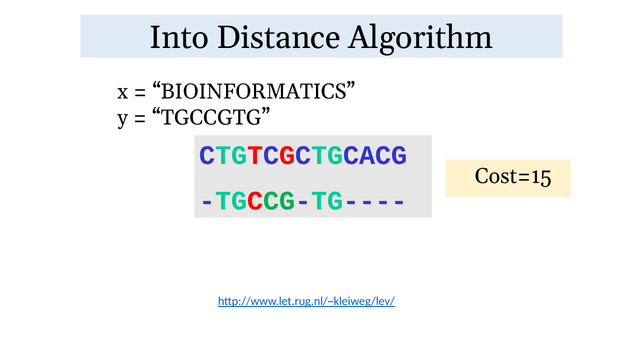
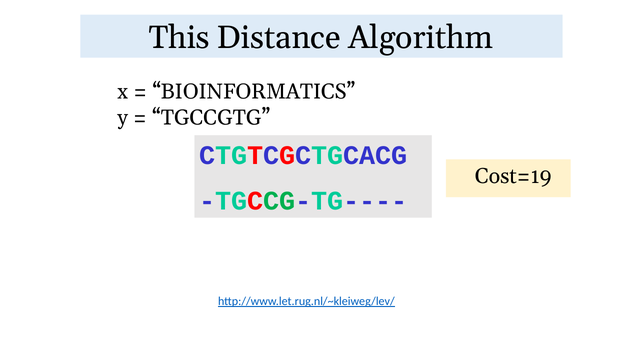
Into: Into -> This (179, 38)
Cost=15: Cost=15 -> Cost=19 (513, 176)
